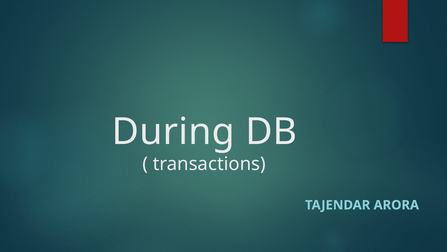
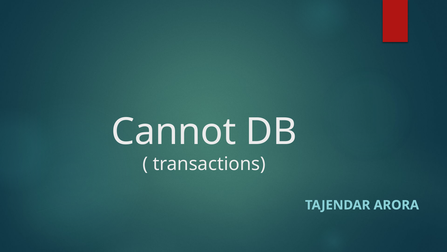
During: During -> Cannot (174, 131)
